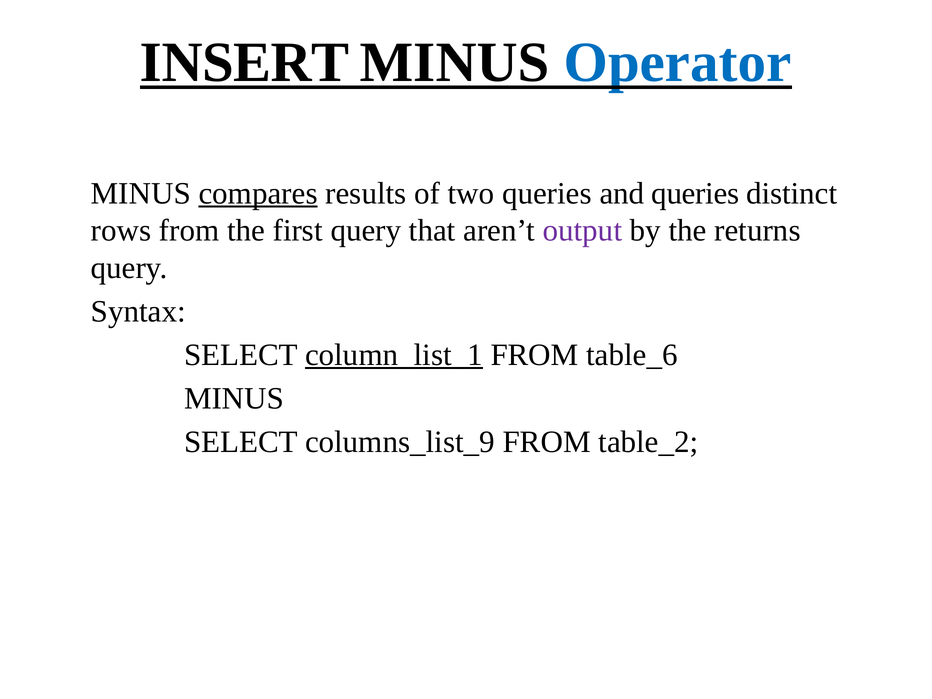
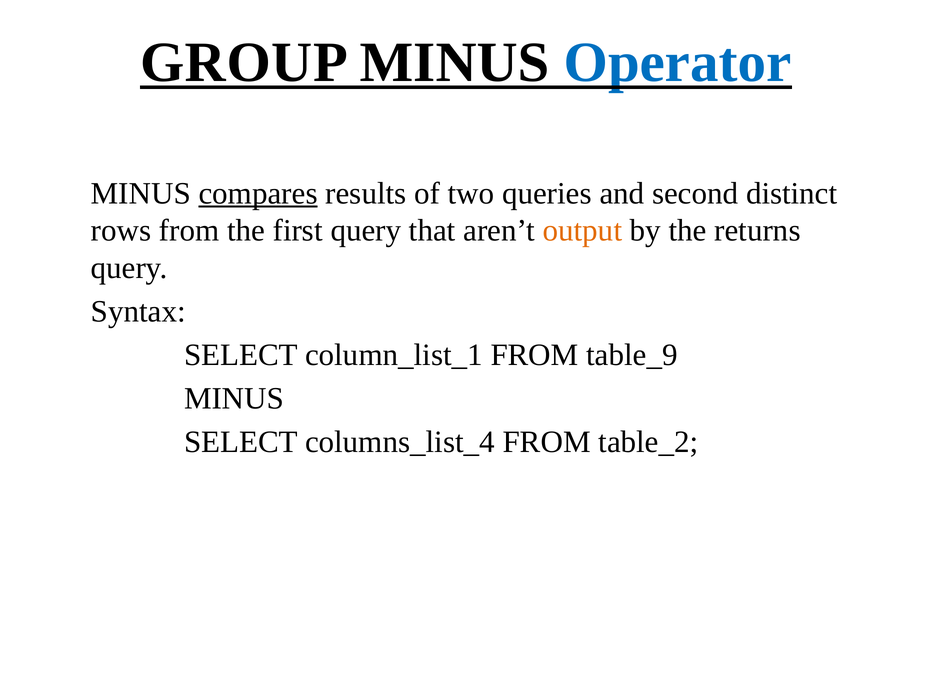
INSERT: INSERT -> GROUP (244, 62)
and queries: queries -> second (695, 193)
output colour: purple -> orange (582, 231)
column_list_1 underline: present -> none (394, 355)
table_6: table_6 -> table_9 (632, 355)
columns_list_9: columns_list_9 -> columns_list_4 (400, 442)
